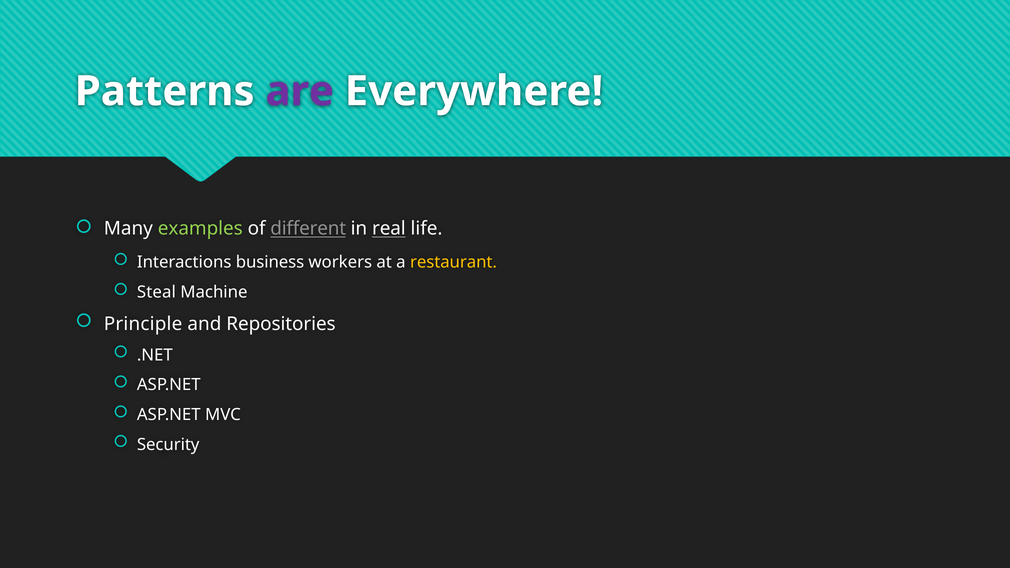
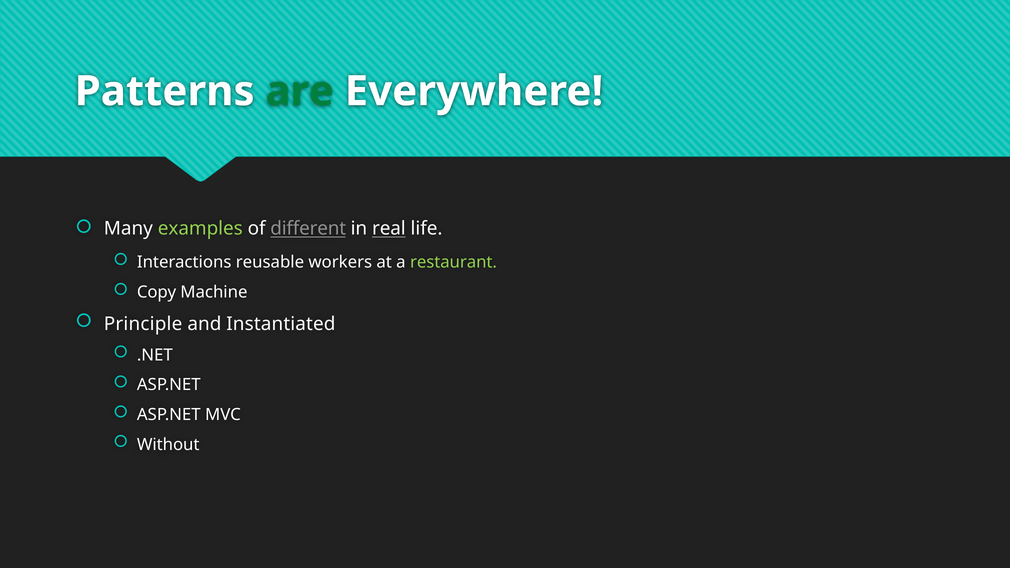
are colour: purple -> green (300, 91)
business: business -> reusable (270, 262)
restaurant colour: yellow -> light green (453, 262)
Steal: Steal -> Copy (157, 292)
Repositories: Repositories -> Instantiated (281, 324)
Security: Security -> Without (168, 445)
